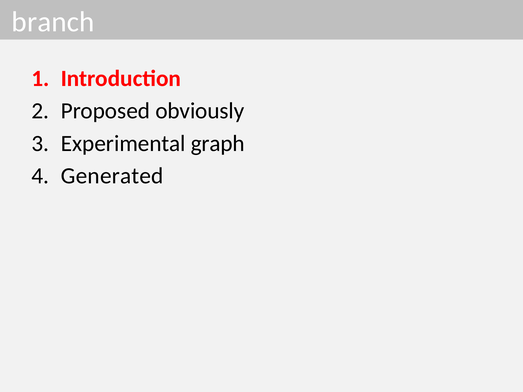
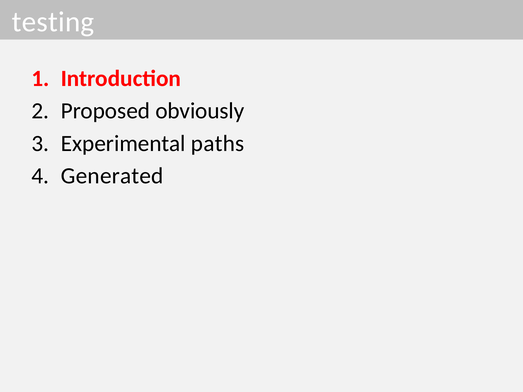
branch: branch -> testing (53, 22)
graph: graph -> paths (218, 144)
